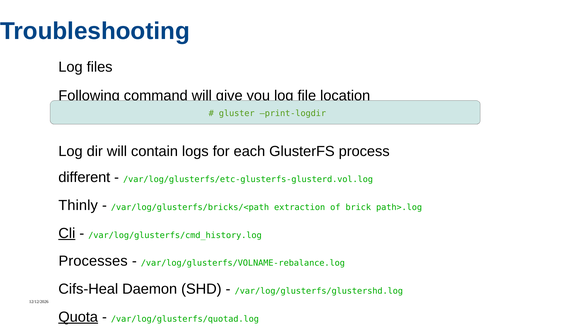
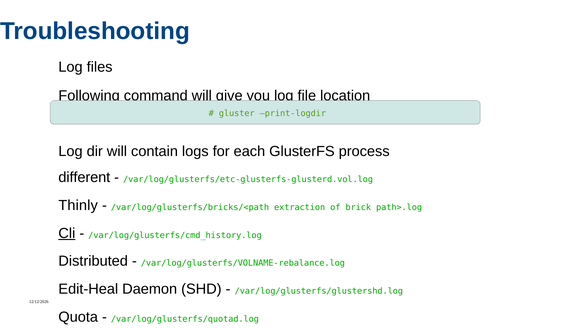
Processes: Processes -> Distributed (93, 261)
Cifs-Heal: Cifs-Heal -> Edit-Heal (88, 289)
Quota underline: present -> none (78, 316)
